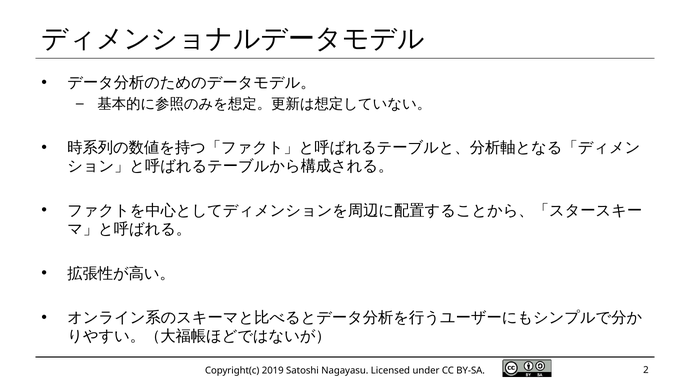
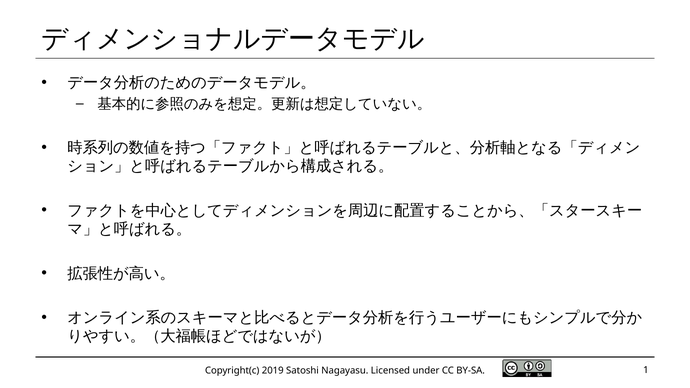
2: 2 -> 1 (646, 370)
